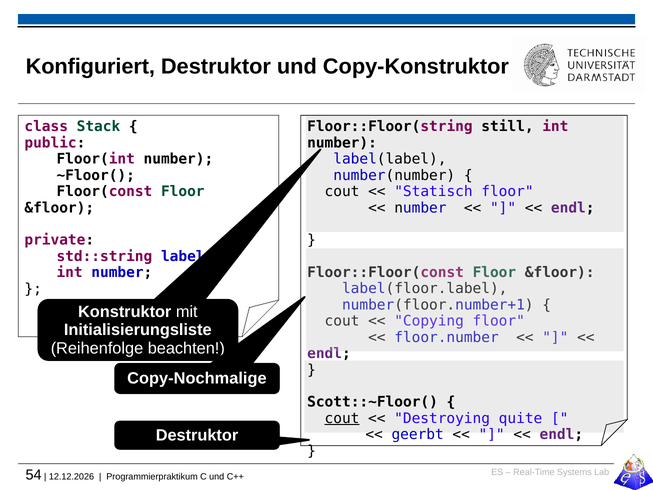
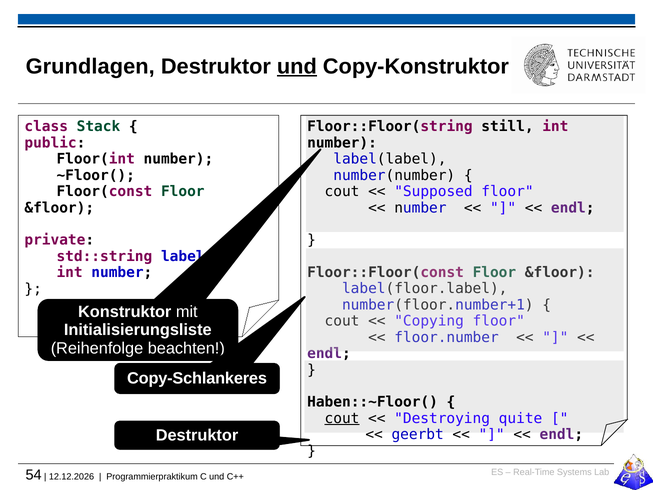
Konfiguriert: Konfiguriert -> Grundlagen (90, 66)
und underline: none -> present (297, 66)
Statisch: Statisch -> Supposed (433, 191)
Copy-Nochmalige: Copy-Nochmalige -> Copy-Schlankeres (197, 378)
Scott::~Floor(: Scott::~Floor( -> Haben::~Floor( (373, 402)
